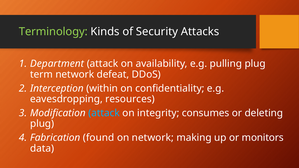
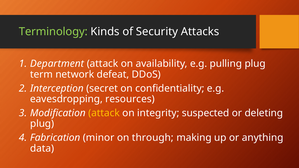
within: within -> secret (102, 88)
attack colour: light blue -> yellow (104, 113)
consumes: consumes -> suspected (206, 113)
found: found -> minor (99, 138)
on network: network -> through (153, 138)
monitors: monitors -> anything (263, 138)
